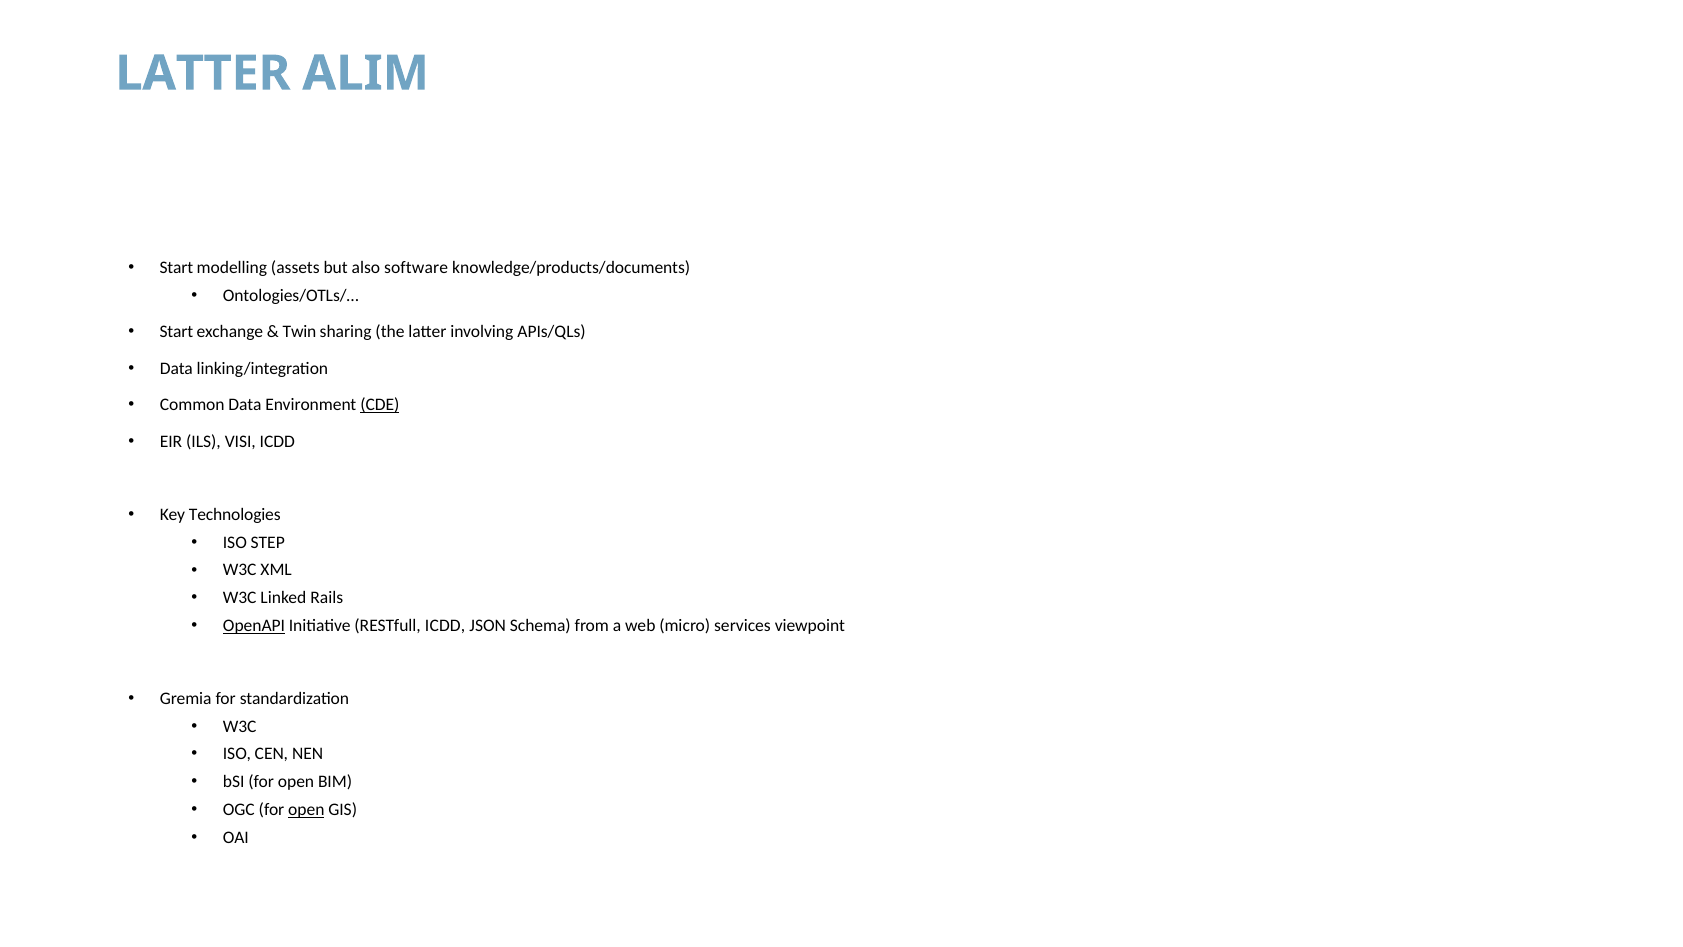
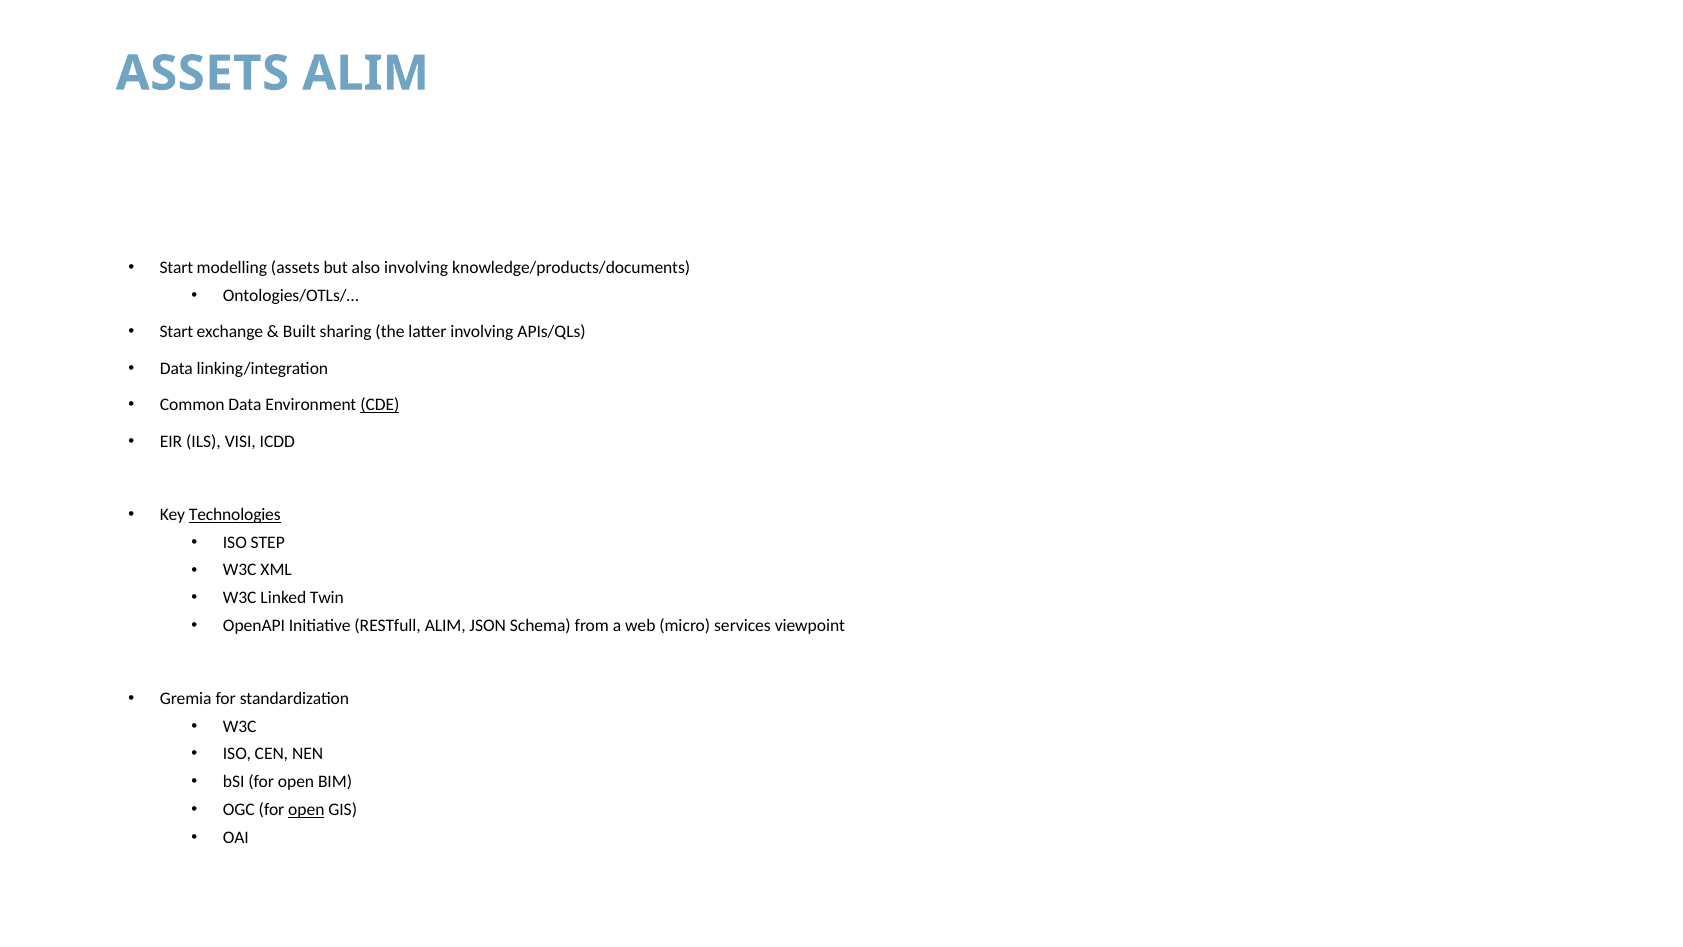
LATTER: LATTER -> ASSETS (202, 73)
also software: software -> involving (416, 268)
Twin: Twin -> Built (299, 332)
Technologies underline: none -> present (235, 515)
Rails: Rails -> Twin (327, 598)
OpenAPI underline: present -> none (254, 625)
RESTfull ICDD: ICDD -> ALIM (445, 625)
